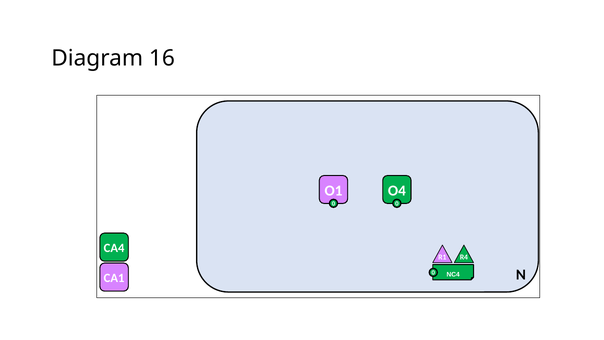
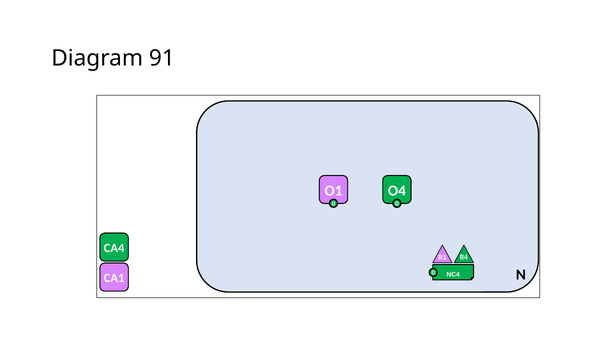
16: 16 -> 91 (162, 58)
